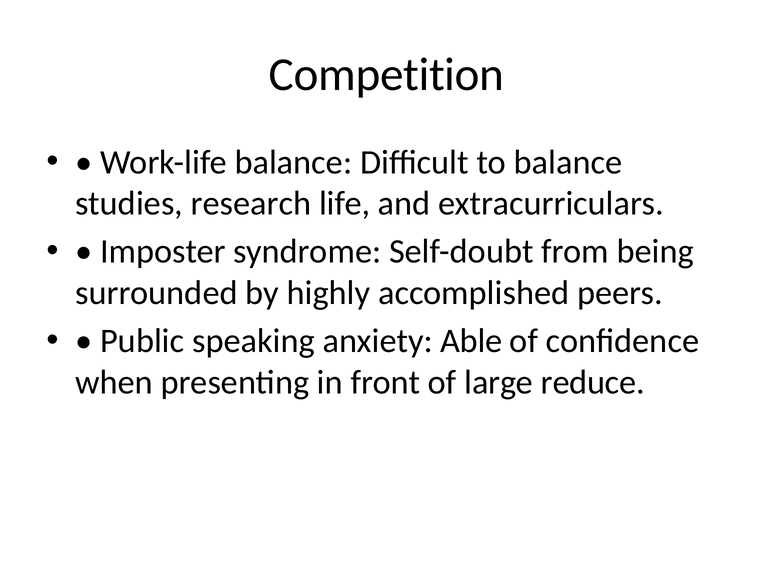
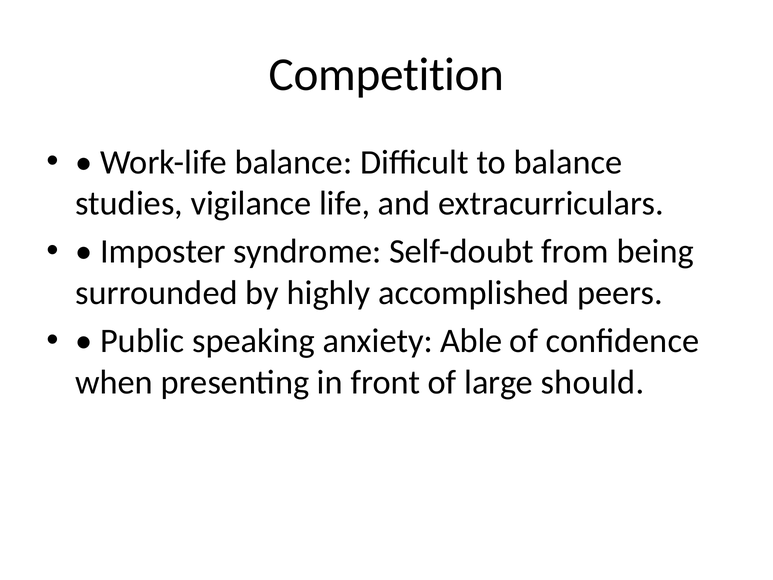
research: research -> vigilance (251, 203)
reduce: reduce -> should (593, 382)
